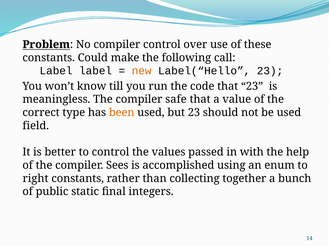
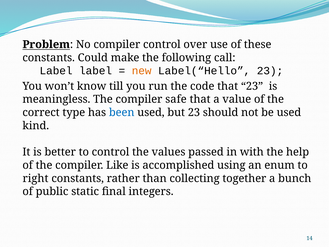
been colour: orange -> blue (122, 112)
field: field -> kind (36, 126)
Sees: Sees -> Like (117, 165)
